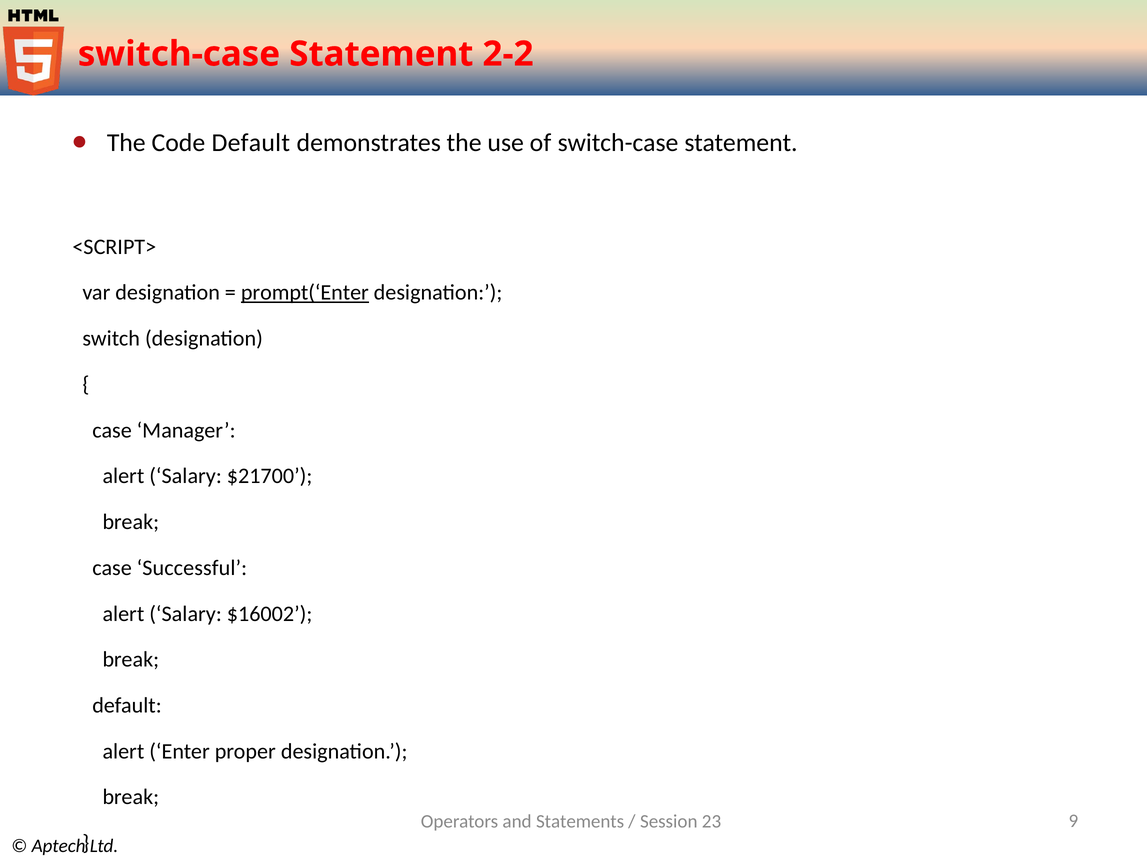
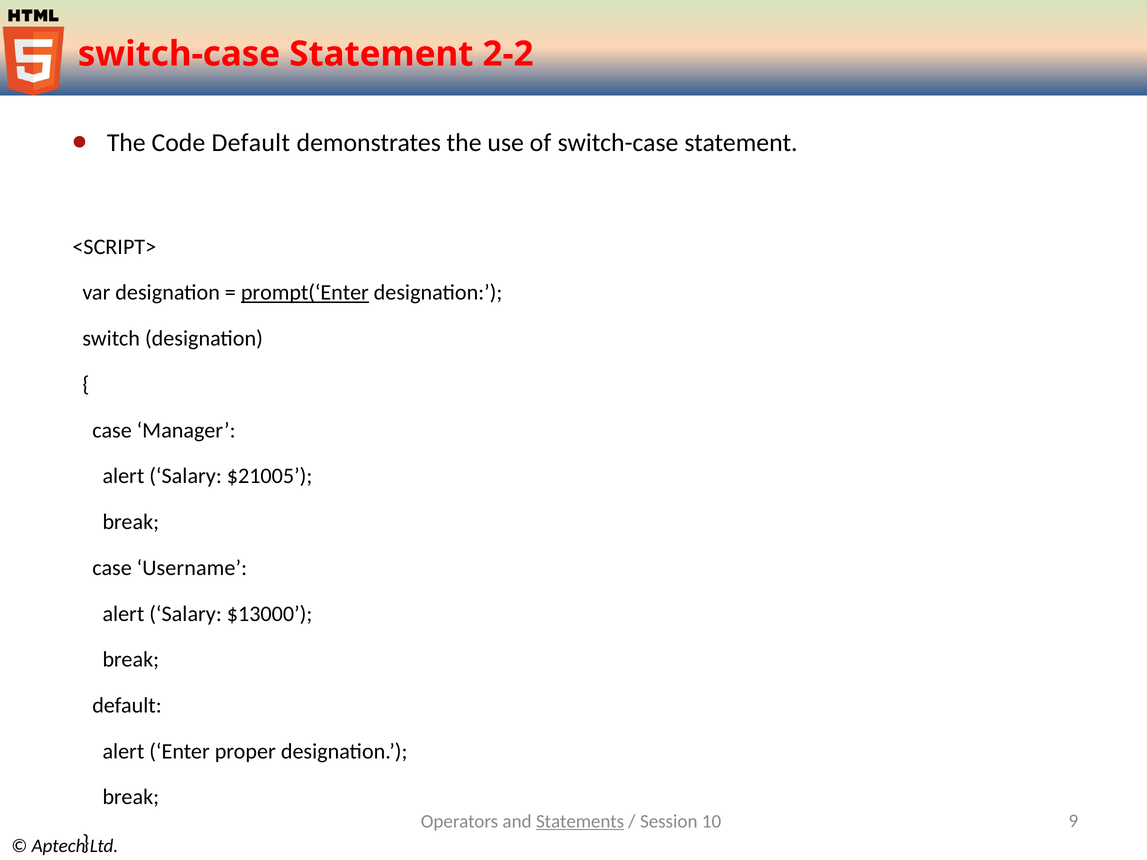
$21700: $21700 -> $21005 (270, 476)
Successful: Successful -> Username (192, 568)
$16002: $16002 -> $13000 (270, 614)
Statements underline: none -> present (580, 822)
23: 23 -> 10 (712, 822)
